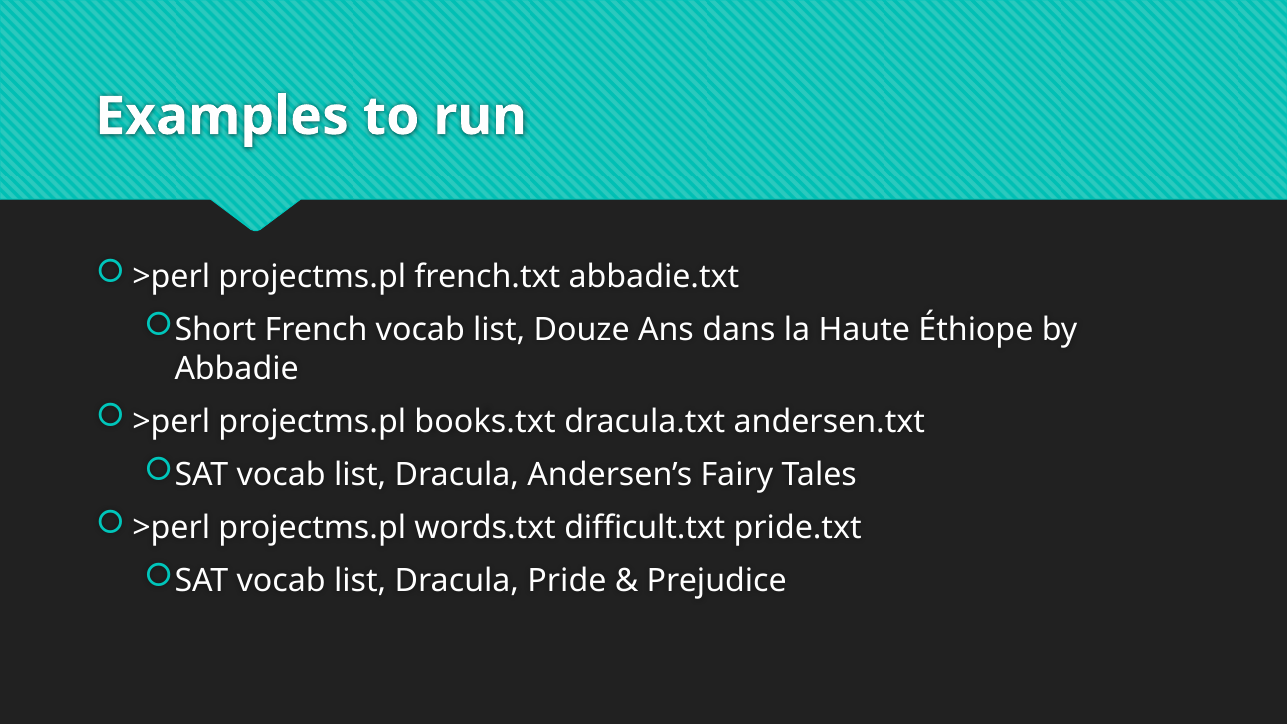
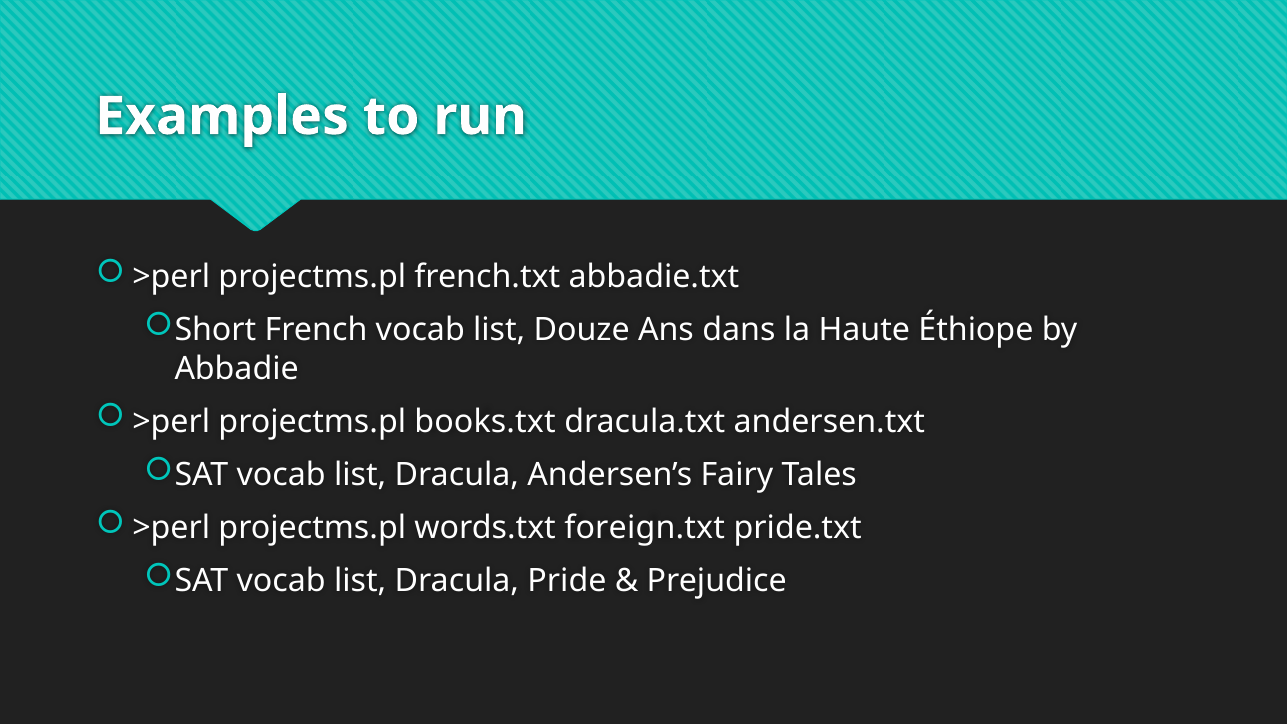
difficult.txt: difficult.txt -> foreign.txt (645, 528)
